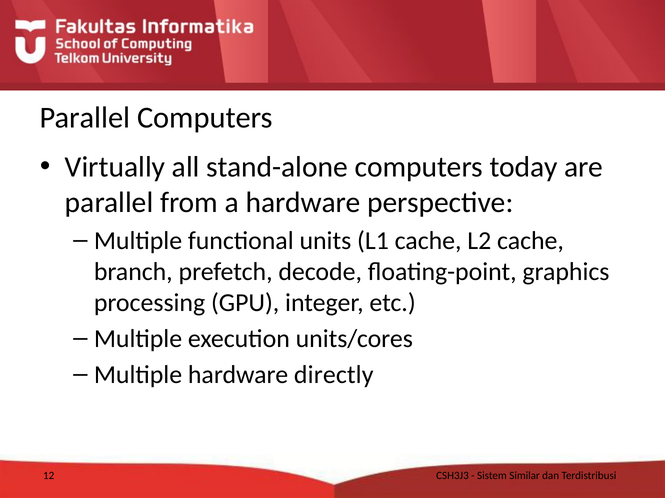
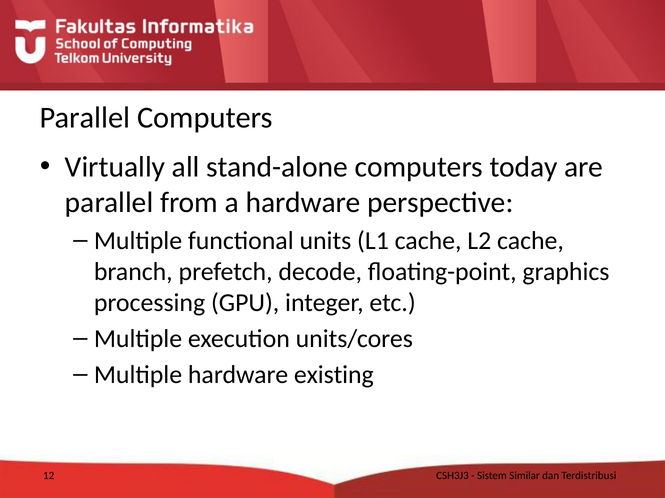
directly: directly -> existing (334, 375)
